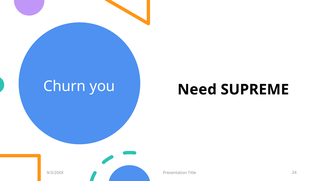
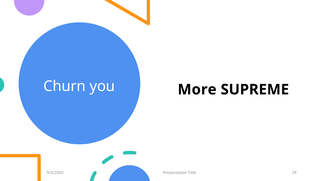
Need: Need -> More (197, 89)
